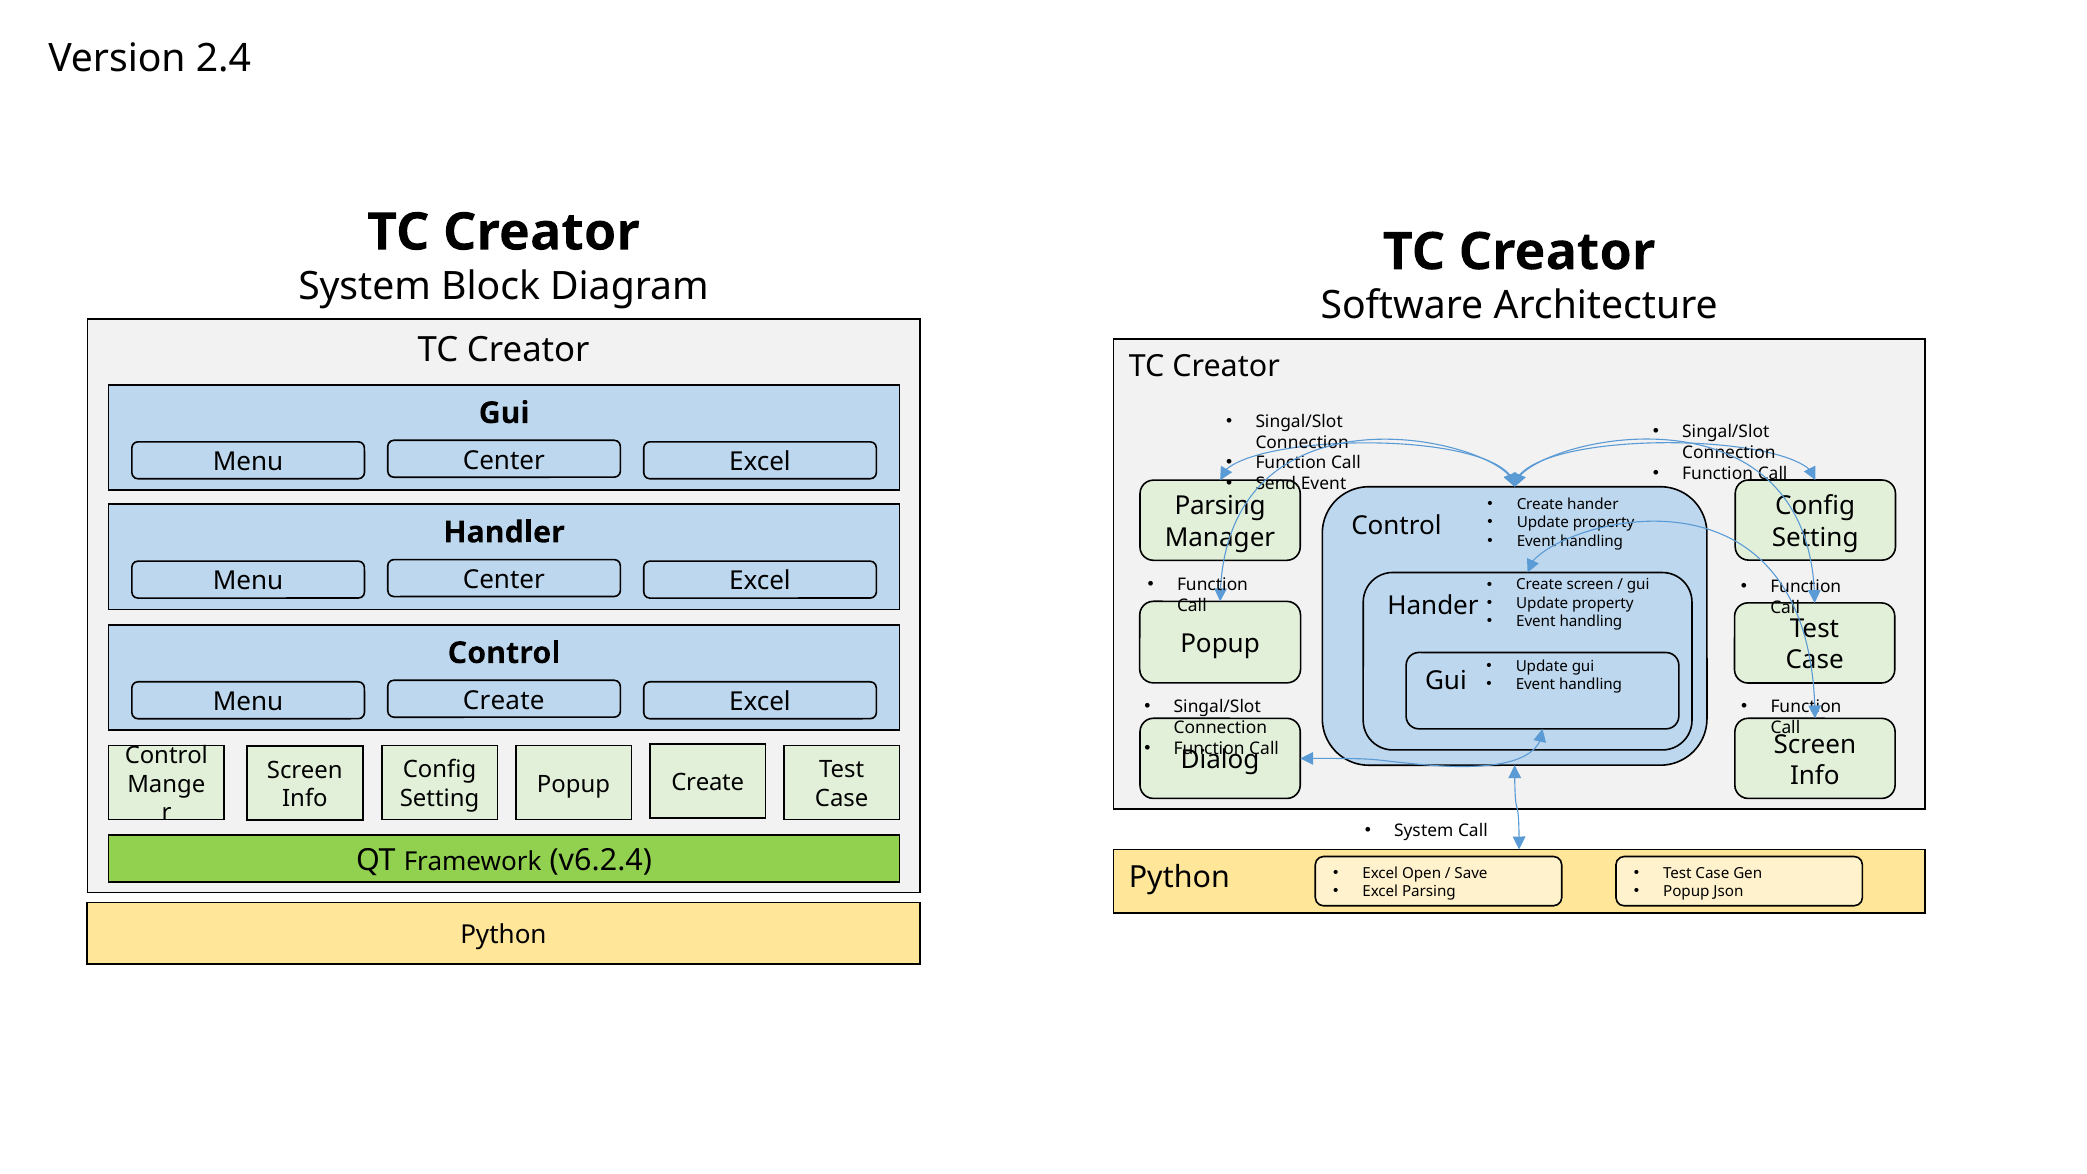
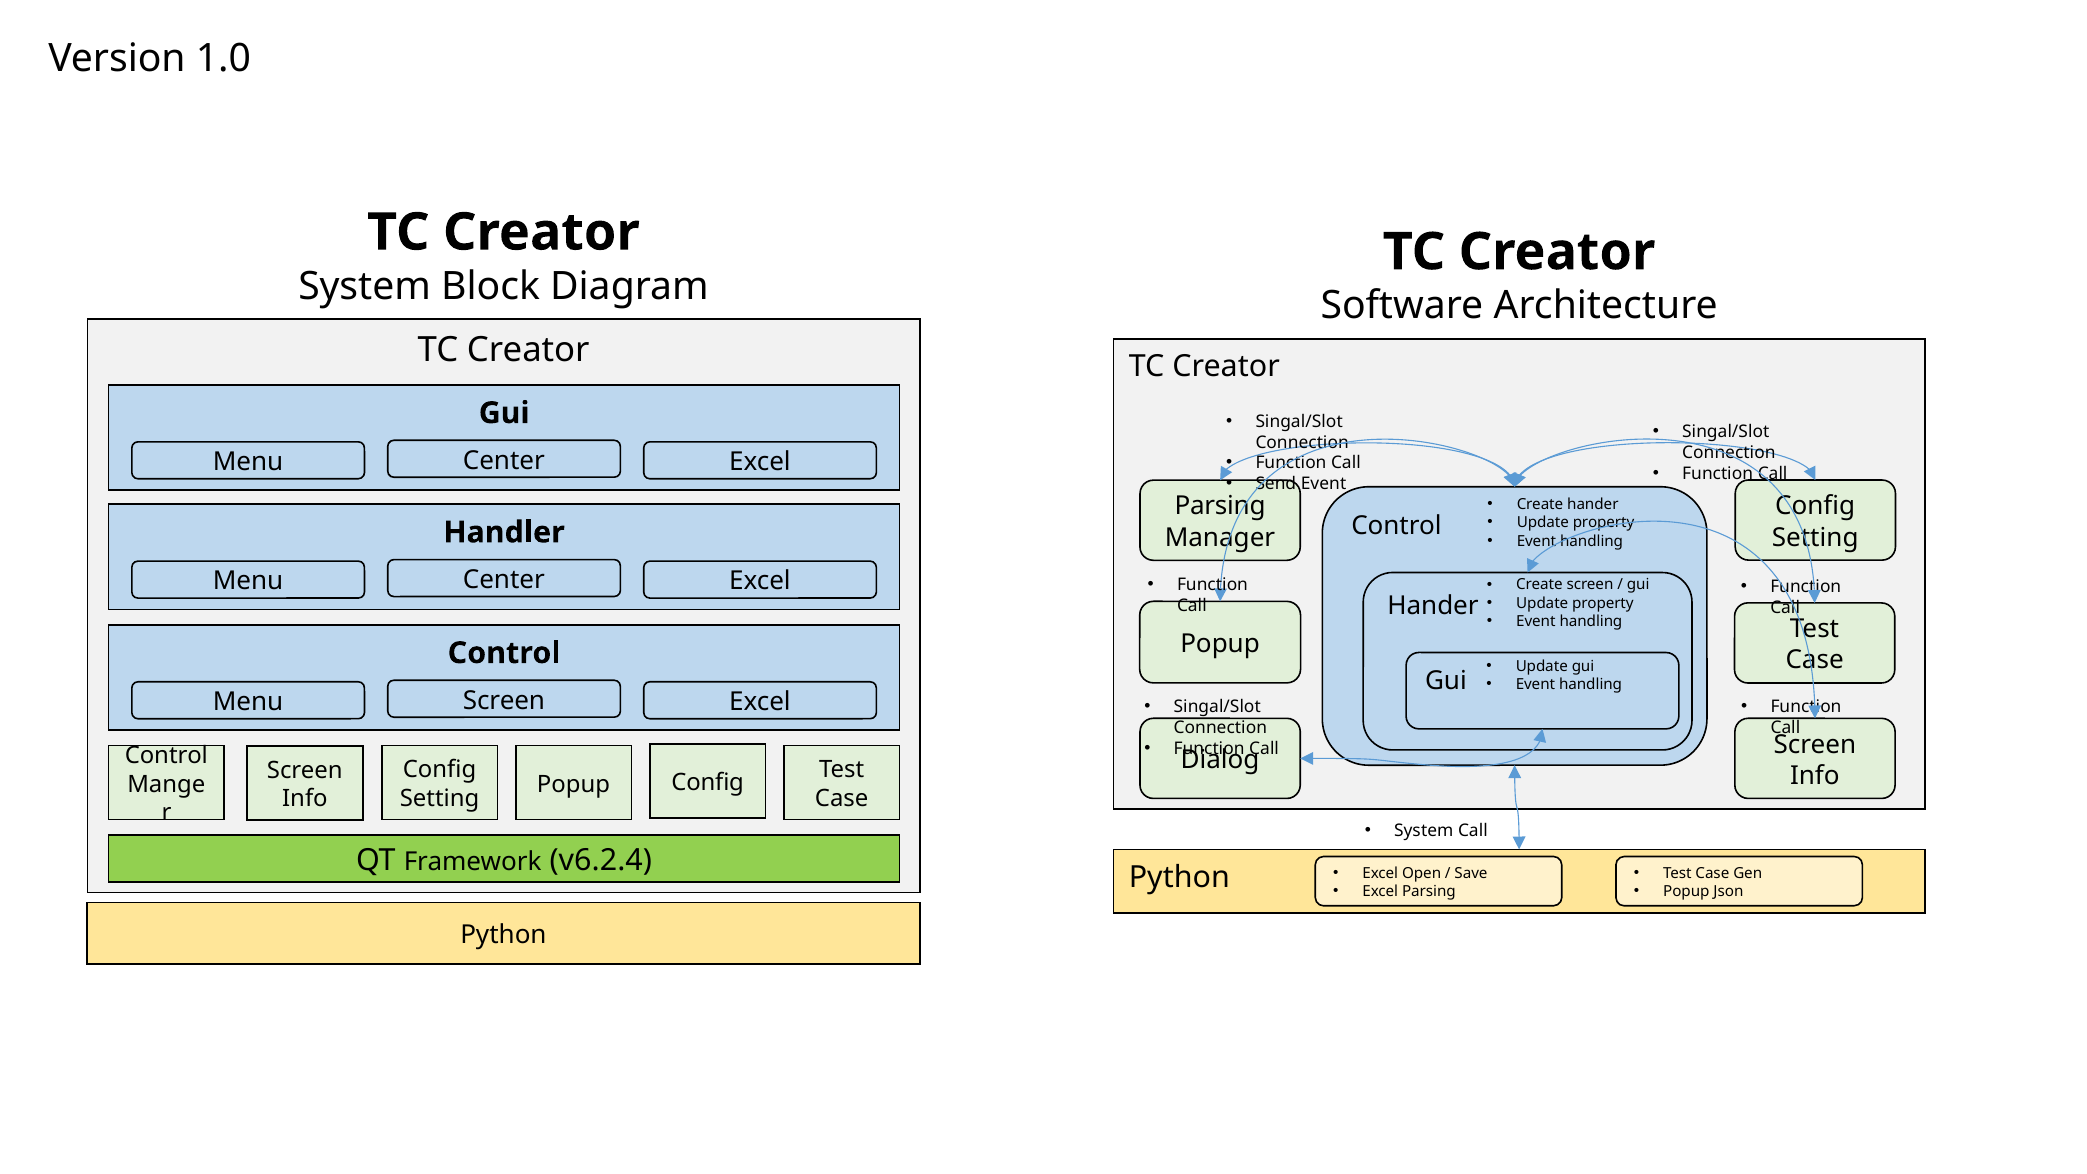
2.4: 2.4 -> 1.0 (223, 59)
Menu Create: Create -> Screen (504, 700)
Popup Create: Create -> Config (708, 783)
